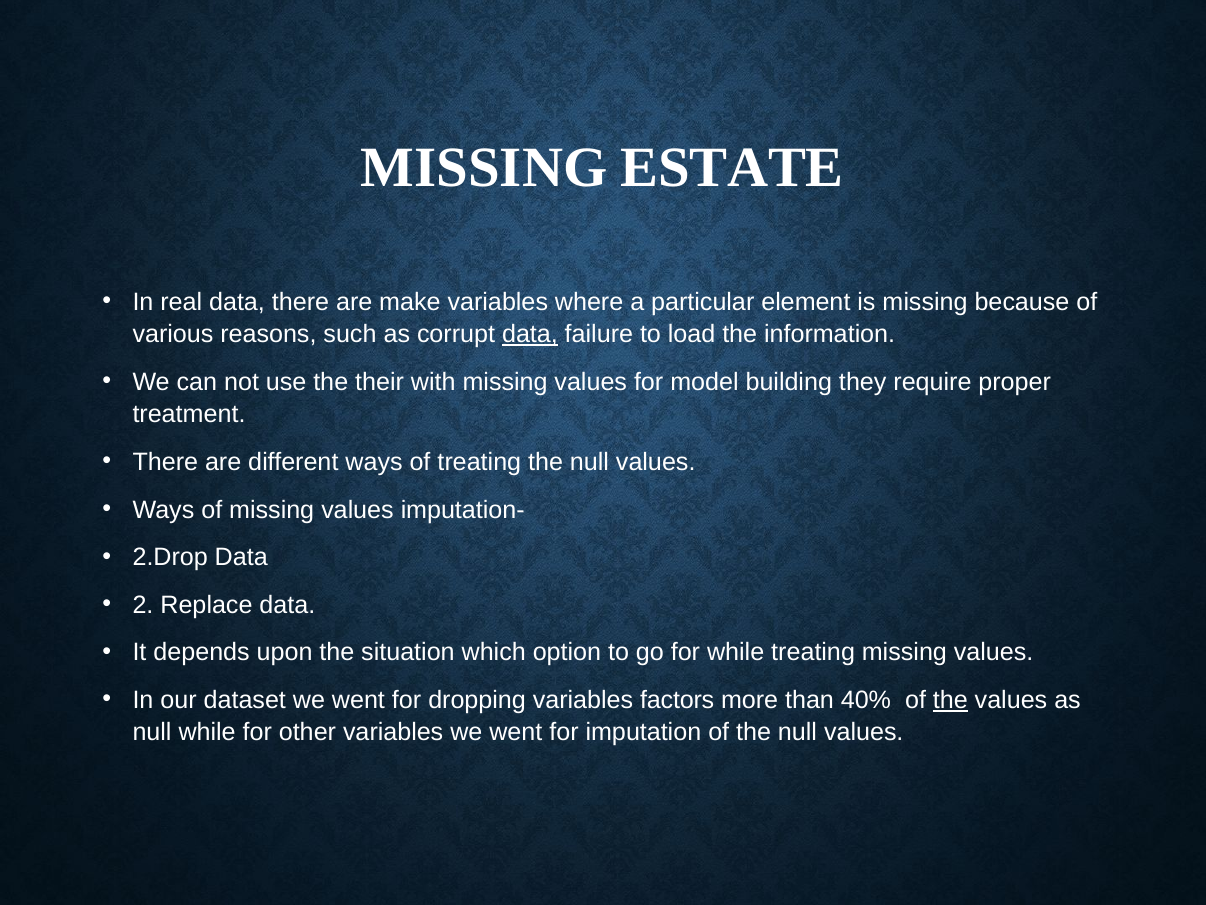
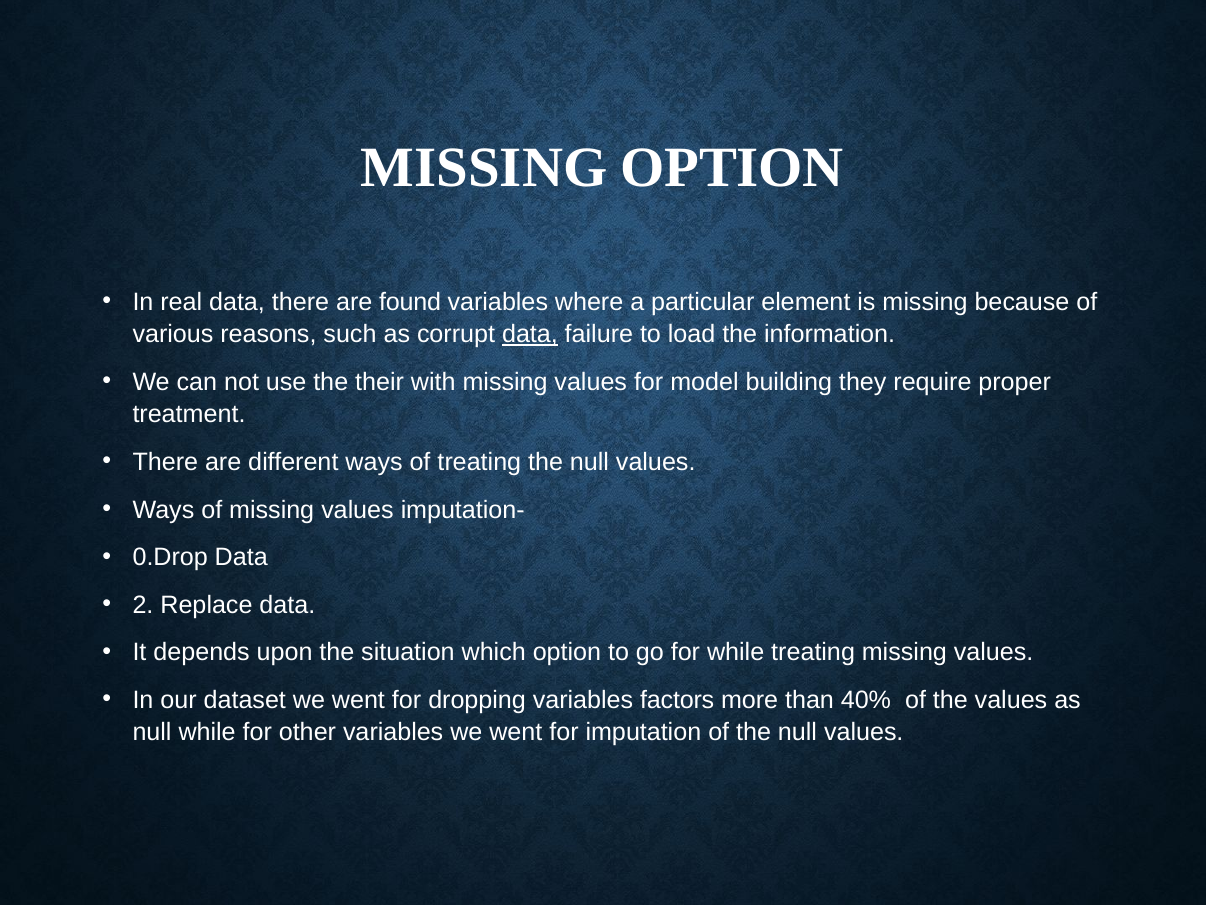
MISSING ESTATE: ESTATE -> OPTION (732, 167)
make: make -> found (410, 302)
2.Drop: 2.Drop -> 0.Drop (170, 557)
the underline: present -> none (950, 700)
